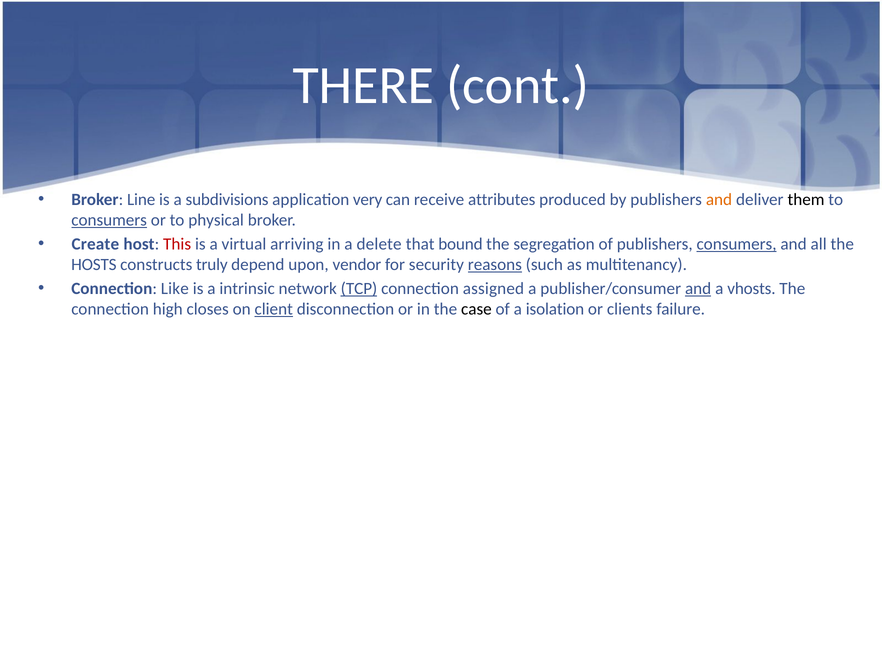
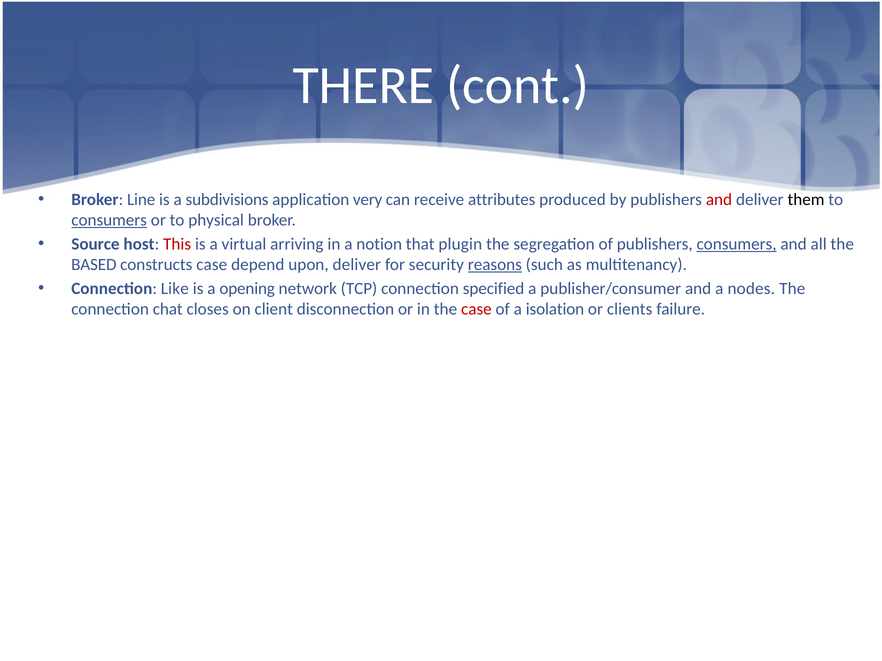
and colour: orange -> red (719, 200)
Create: Create -> Source (95, 244)
delete: delete -> notion (379, 244)
bound: bound -> plugin (460, 244)
HOSTS: HOSTS -> BASED (94, 265)
constructs truly: truly -> case (212, 265)
upon vendor: vendor -> deliver (357, 265)
intrinsic: intrinsic -> opening (247, 289)
TCP underline: present -> none (359, 289)
assigned: assigned -> specified (494, 289)
and underline: present -> none (698, 289)
vhosts: vhosts -> nodes (751, 289)
high: high -> chat (168, 309)
client underline: present -> none (274, 309)
case colour: black -> red (476, 309)
